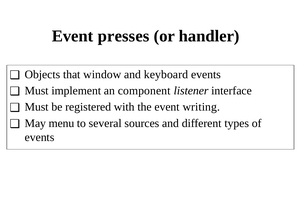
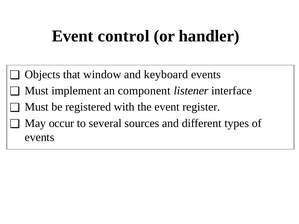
presses: presses -> control (124, 36)
writing: writing -> register (201, 107)
menu: menu -> occur (62, 123)
